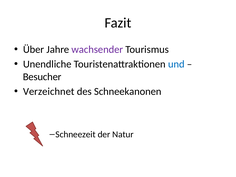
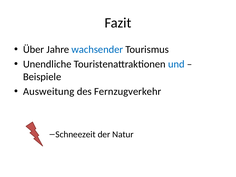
wachsender colour: purple -> blue (97, 50)
Besucher: Besucher -> Beispiele (42, 77)
Verzeichnet: Verzeichnet -> Ausweitung (49, 91)
Schneekanonen: Schneekanonen -> Fernzugverkehr (128, 91)
